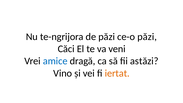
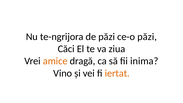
veni: veni -> ziua (117, 49)
amice colour: blue -> orange (55, 61)
astăzi: astăzi -> inima (144, 61)
